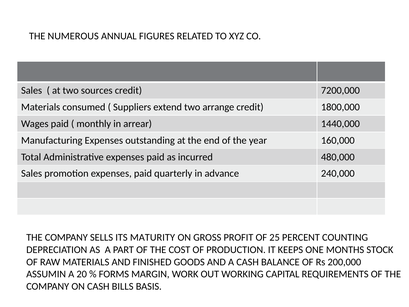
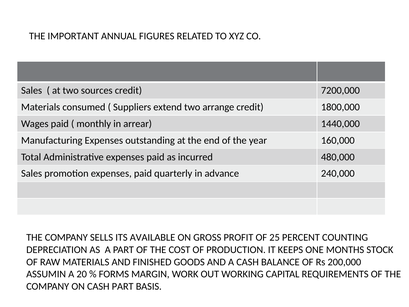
NUMEROUS: NUMEROUS -> IMPORTANT (73, 36)
MATURITY: MATURITY -> AVAILABLE (153, 237)
CASH BILLS: BILLS -> PART (123, 286)
